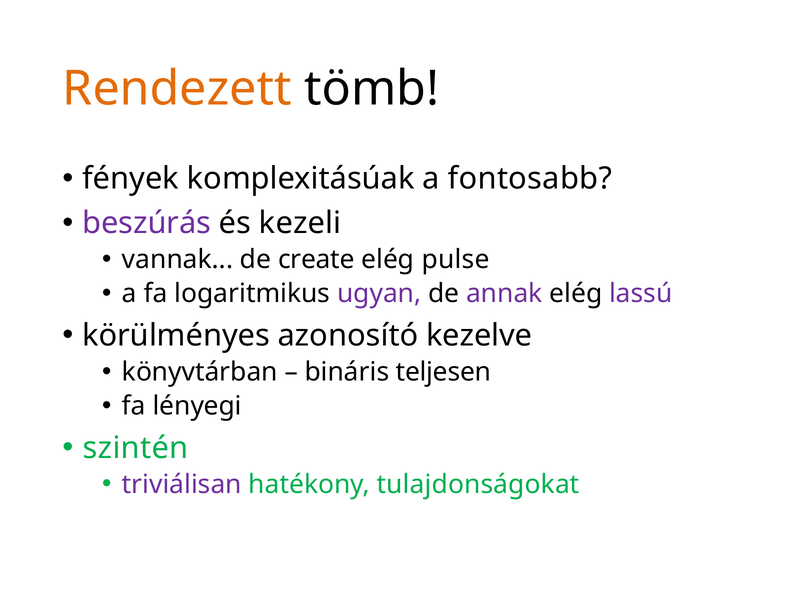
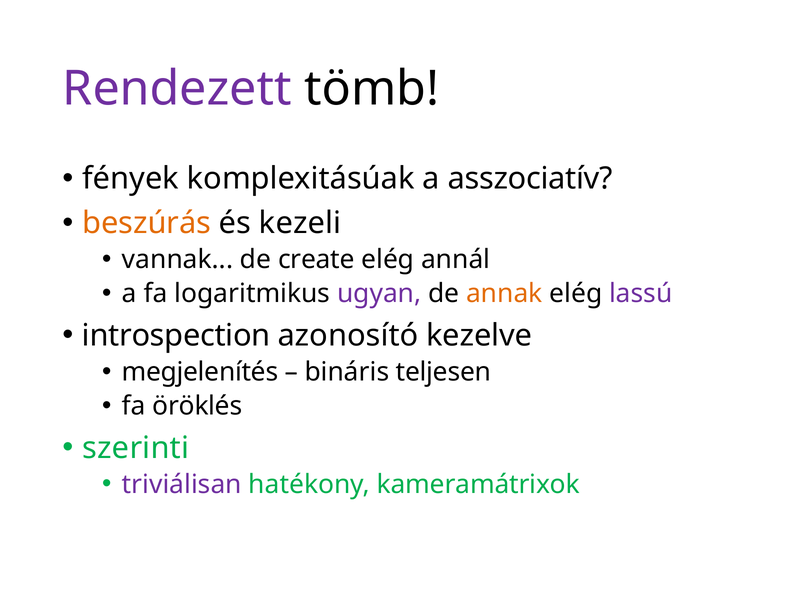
Rendezett colour: orange -> purple (177, 89)
fontosabb: fontosabb -> asszociatív (530, 179)
beszúrás colour: purple -> orange (147, 223)
pulse: pulse -> annál (456, 259)
annak colour: purple -> orange (504, 293)
körülményes: körülményes -> introspection (176, 335)
könyvtárban: könyvtárban -> megjelenítés (200, 372)
lényegi: lényegi -> öröklés (197, 406)
szintén: szintén -> szerinti (136, 448)
tulajdonságokat: tulajdonságokat -> kameramátrixok (478, 484)
